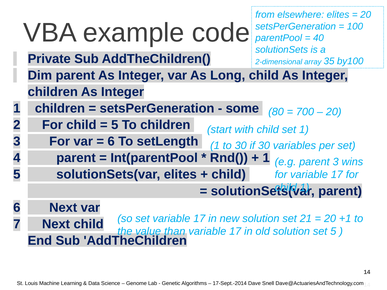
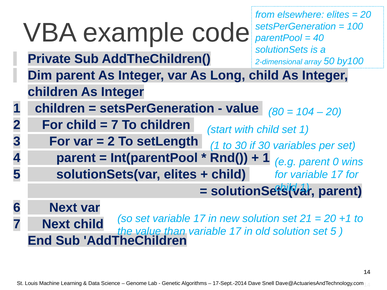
35: 35 -> 50 (329, 61)
some: some -> value (242, 109)
700: 700 -> 104 (305, 112)
5: 5 -> 7 (115, 125)
6: 6 -> 2 (111, 142)
parent 3: 3 -> 0 (336, 162)
